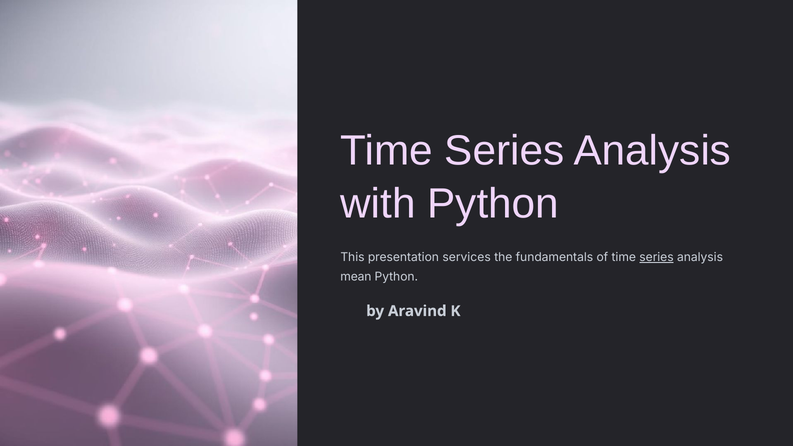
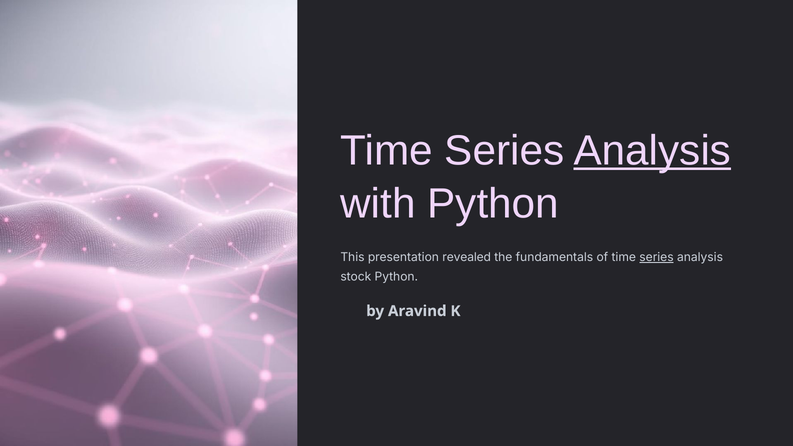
Analysis underline: none -> present (652, 151)
services: services -> revealed (467, 257)
mean: mean -> stock (356, 277)
